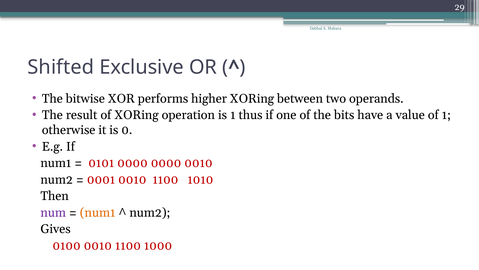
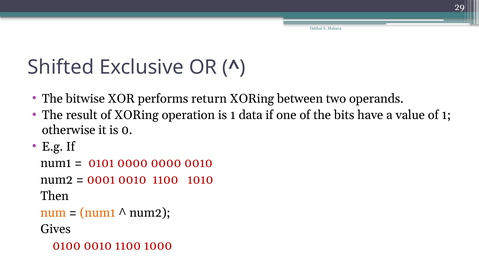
higher: higher -> return (209, 98)
thus: thus -> data (251, 115)
num colour: purple -> orange (53, 212)
